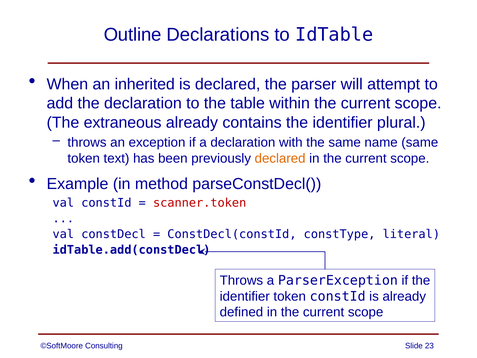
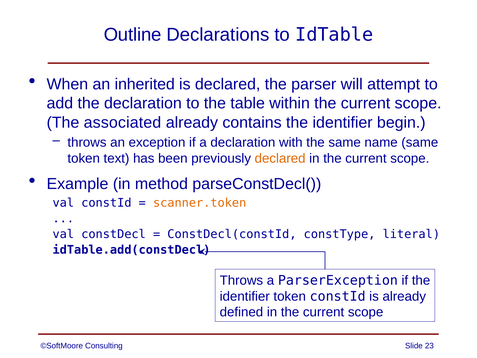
extraneous: extraneous -> associated (122, 122)
plural: plural -> begin (401, 122)
scanner.token colour: red -> orange (200, 203)
